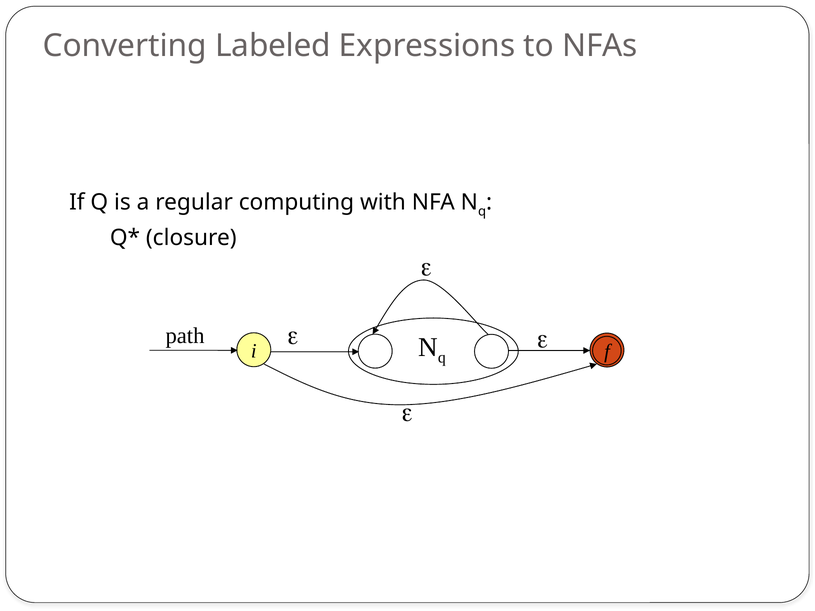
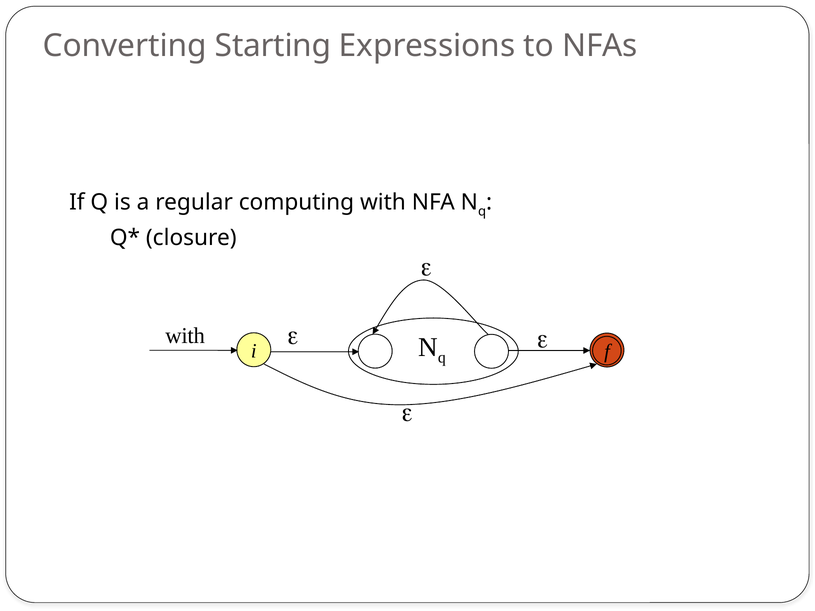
Labeled: Labeled -> Starting (273, 46)
path: path -> with (185, 336)
